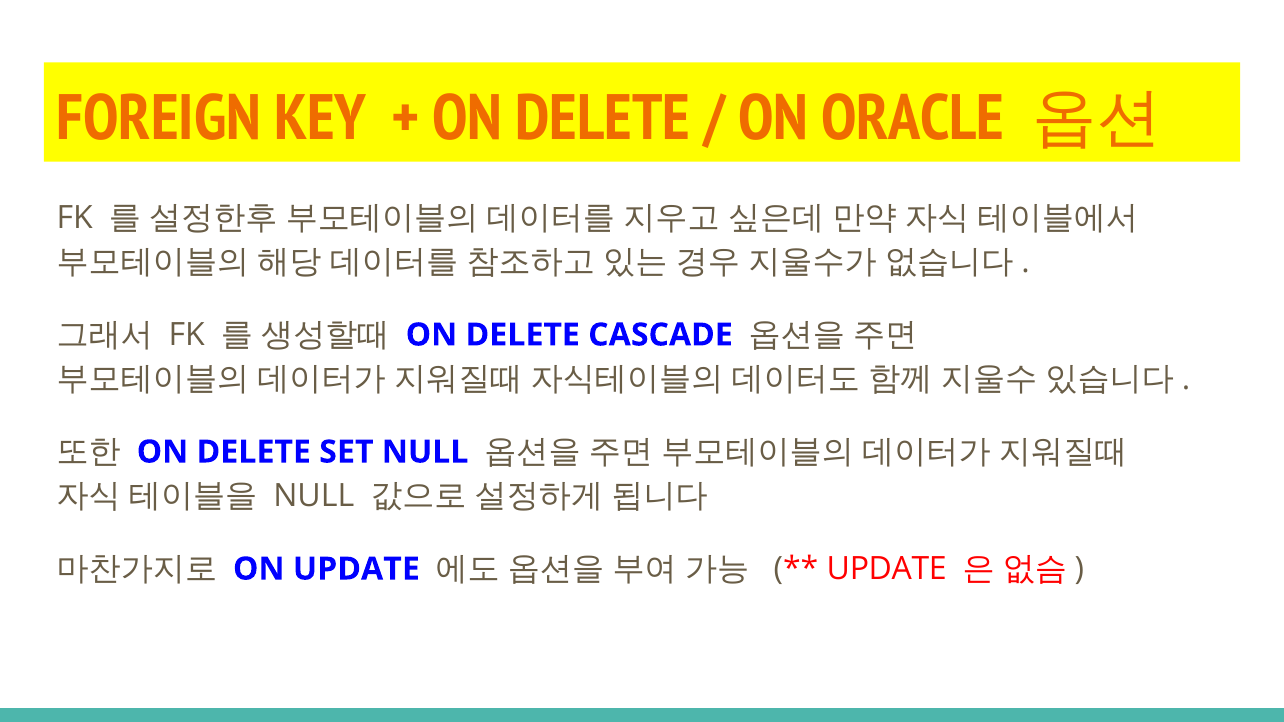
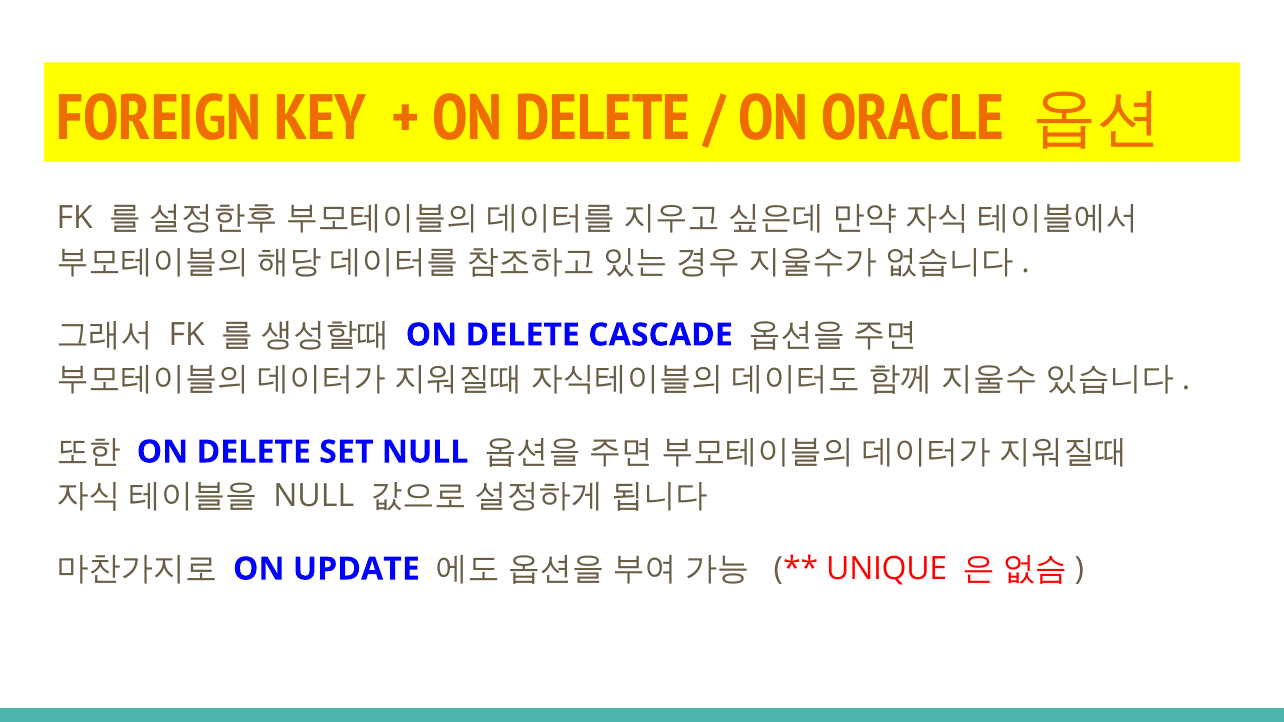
UPDATE: UPDATE -> UNIQUE (887, 569)
